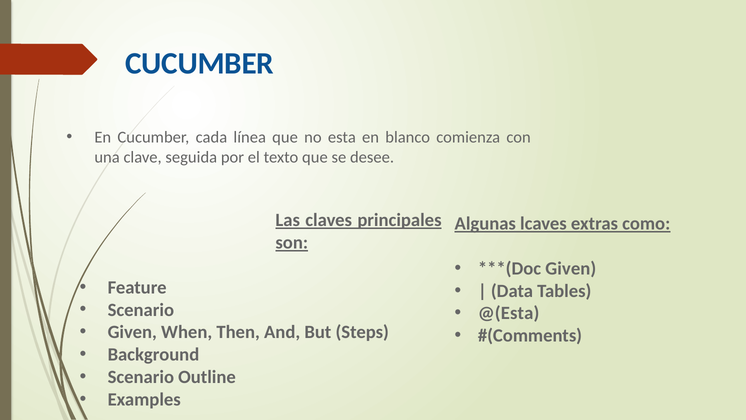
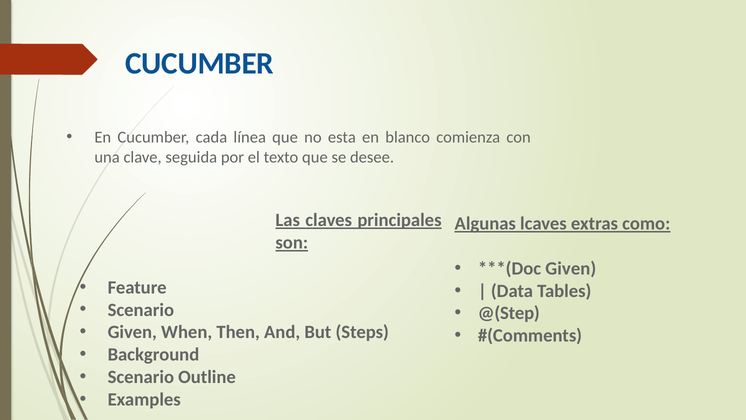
@(Esta: @(Esta -> @(Step (509, 313)
